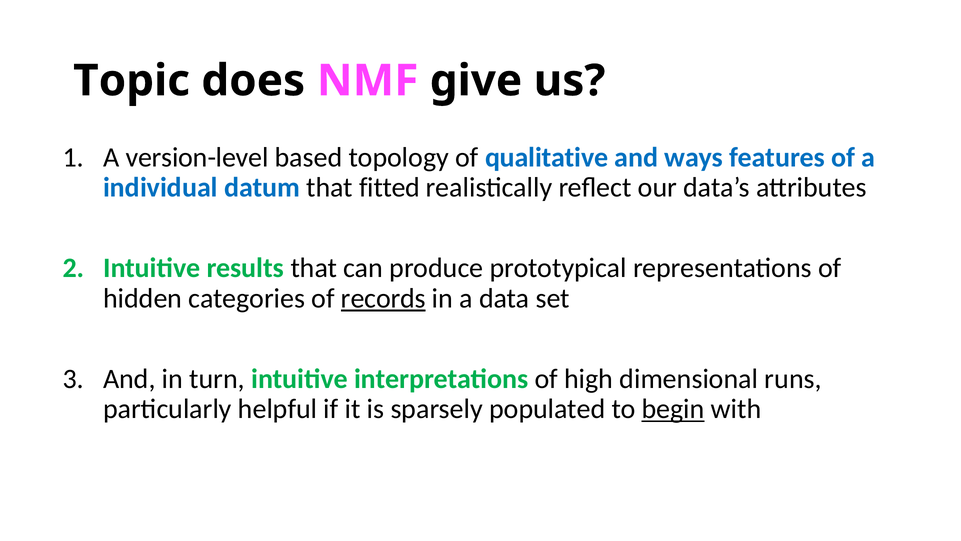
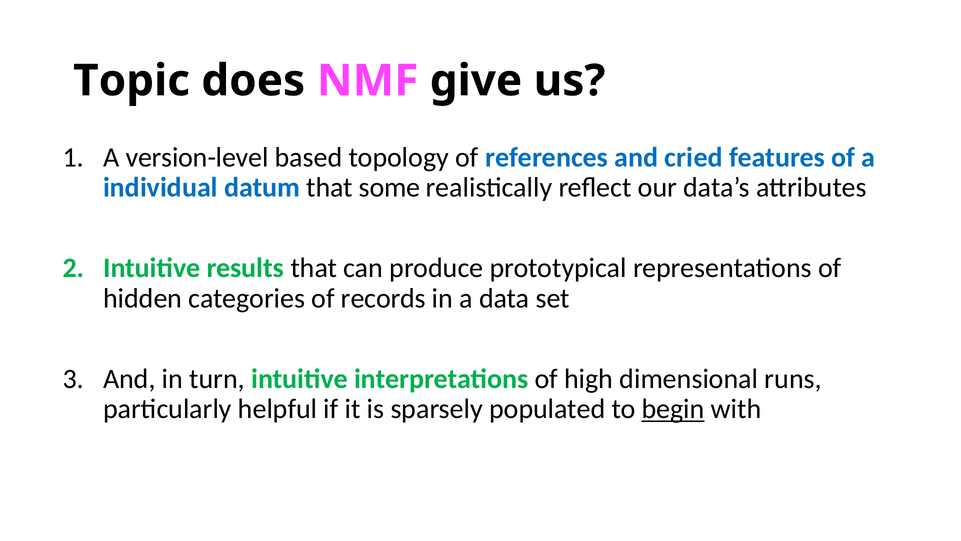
qualitative: qualitative -> references (547, 157)
ways: ways -> cried (694, 157)
fitted: fitted -> some (390, 187)
records underline: present -> none (383, 298)
